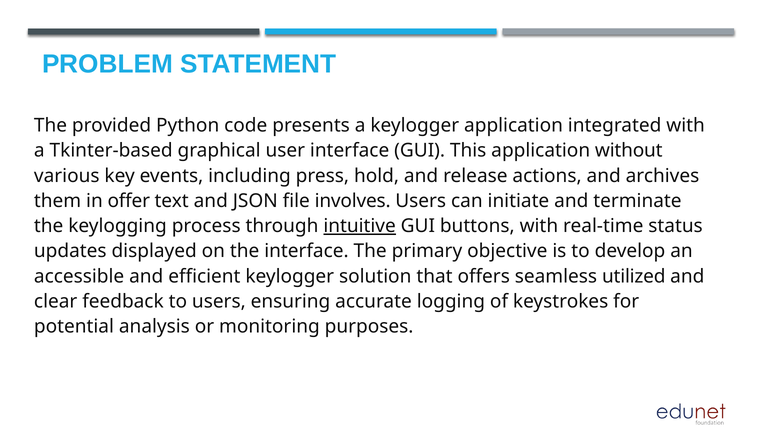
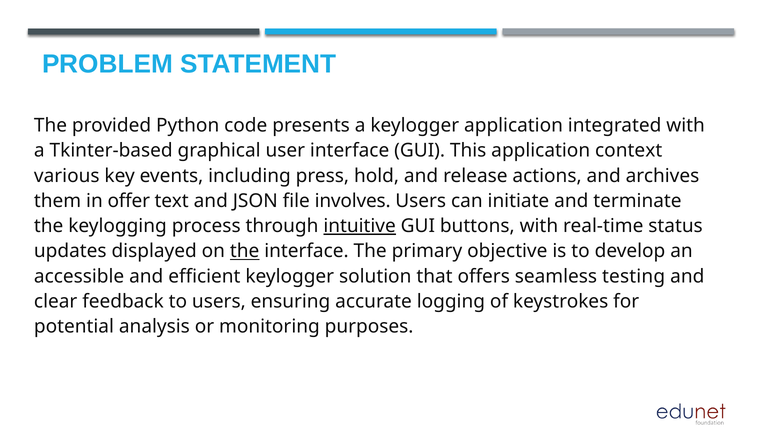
without: without -> context (629, 150)
the underline: none -> present (245, 251)
utilized: utilized -> testing (634, 276)
